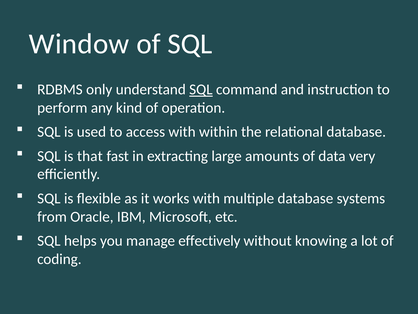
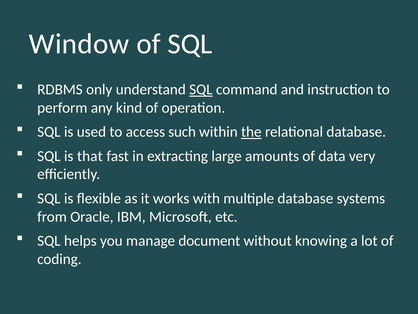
access with: with -> such (182, 132)
the underline: none -> present (251, 132)
effectively: effectively -> document (209, 241)
